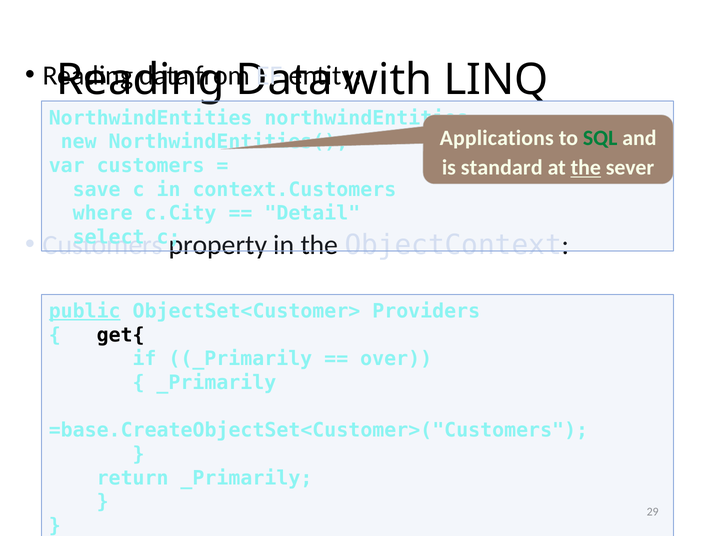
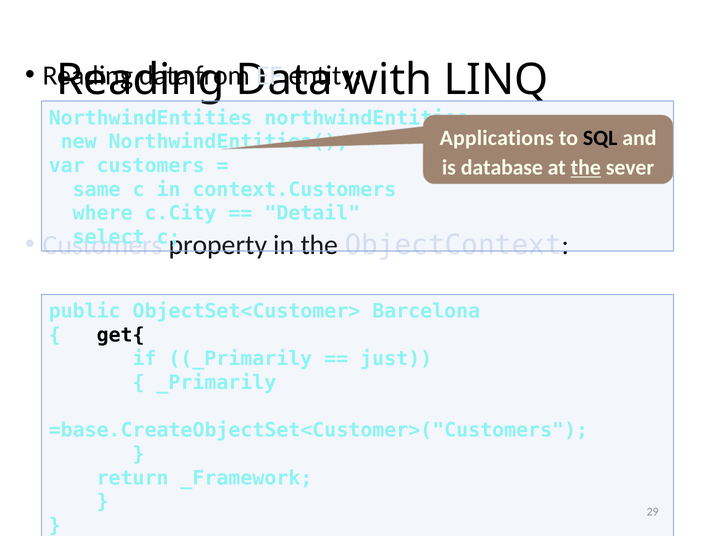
SQL colour: green -> black (600, 138)
standard: standard -> database (502, 168)
save: save -> same (97, 190)
public underline: present -> none (85, 311)
Providers: Providers -> Barcelona (426, 311)
over: over -> just (396, 359)
return _Primarily: _Primarily -> _Framework (246, 478)
